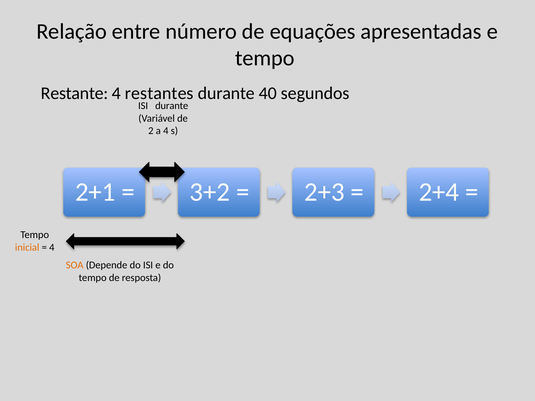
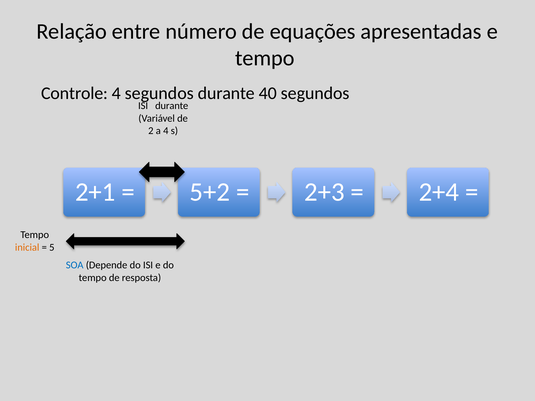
Restante: Restante -> Controle (75, 93)
4 restantes: restantes -> segundos (159, 93)
3+2: 3+2 -> 5+2 (210, 192)
4: 4 -> 5 (52, 247)
SOA colour: orange -> blue (75, 265)
